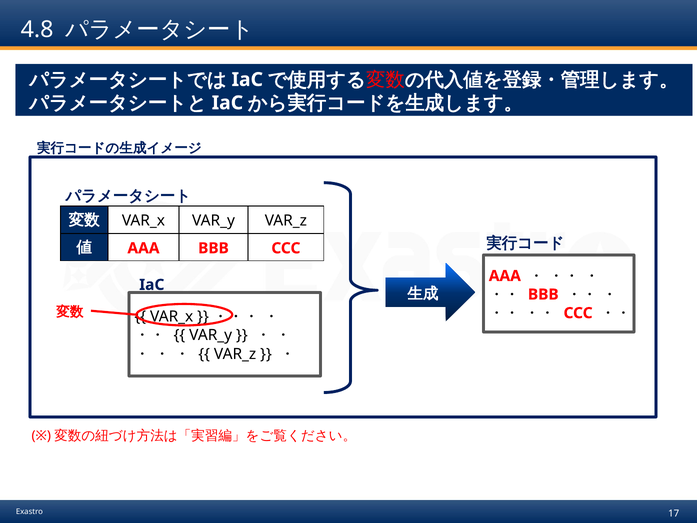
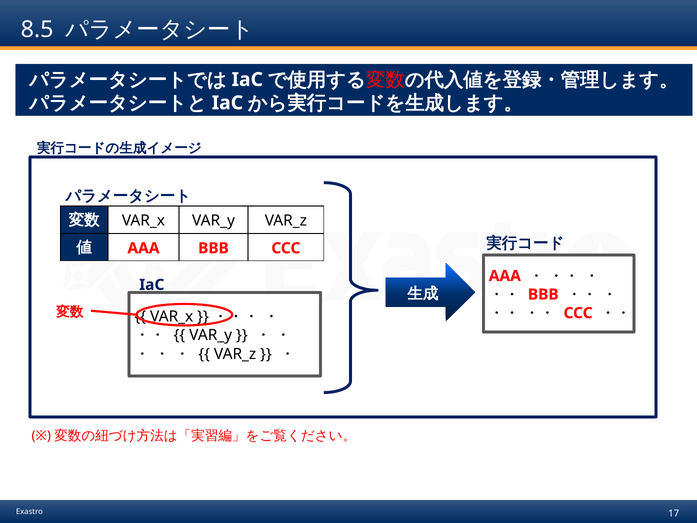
4.8: 4.8 -> 8.5 (37, 30)
